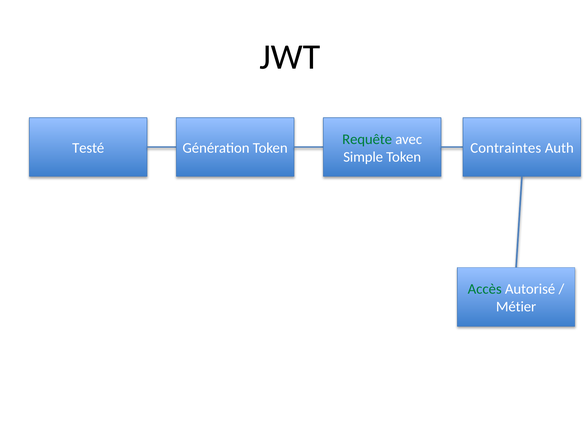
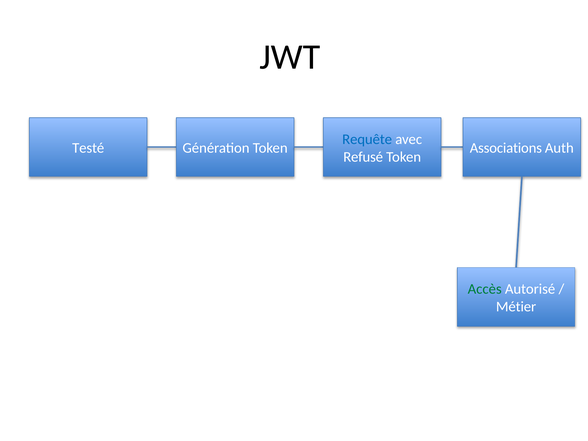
Requête colour: green -> blue (367, 139)
Contraintes: Contraintes -> Associations (506, 148)
Simple: Simple -> Refusé (363, 157)
